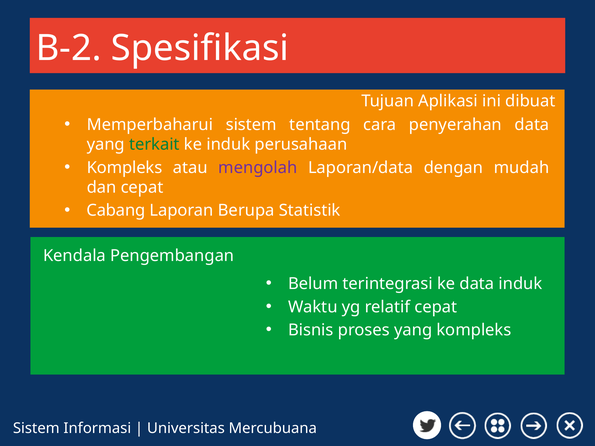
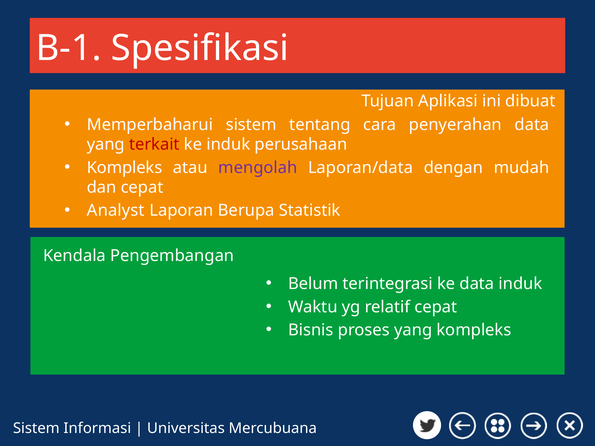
B-2: B-2 -> B-1 (69, 48)
terkait colour: green -> red (154, 145)
Cabang: Cabang -> Analyst (116, 211)
